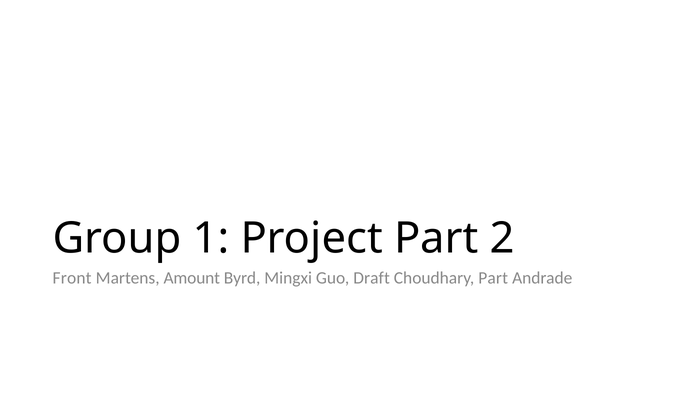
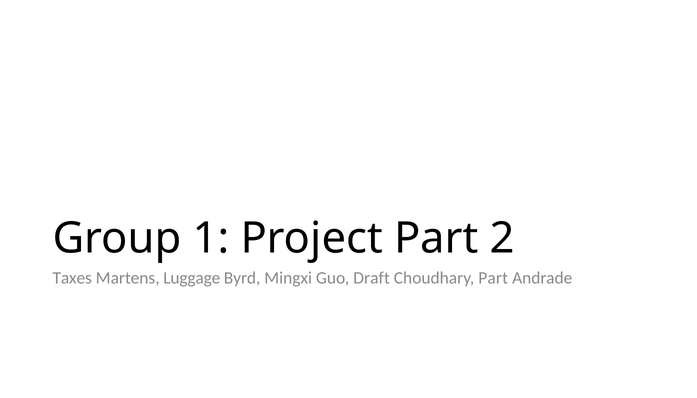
Front: Front -> Taxes (72, 278)
Amount: Amount -> Luggage (192, 278)
